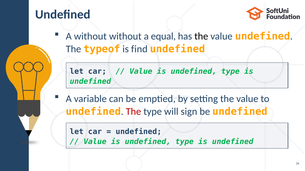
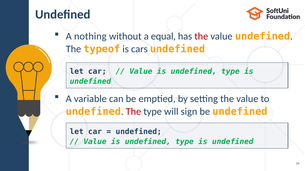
A without: without -> nothing (90, 36)
the colour: black -> red (201, 36)
find: find -> cars (139, 49)
